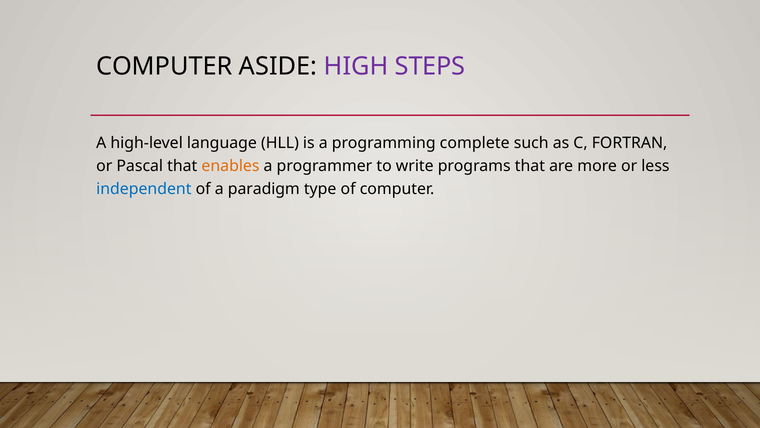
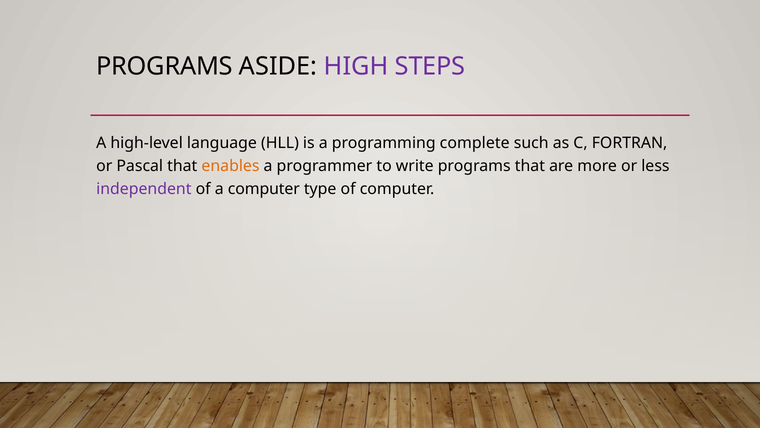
COMPUTER: COMPUTER -> PROGRAMS (164, 67)
independent colour: blue -> purple (144, 189)
a paradigm: paradigm -> computer (264, 189)
